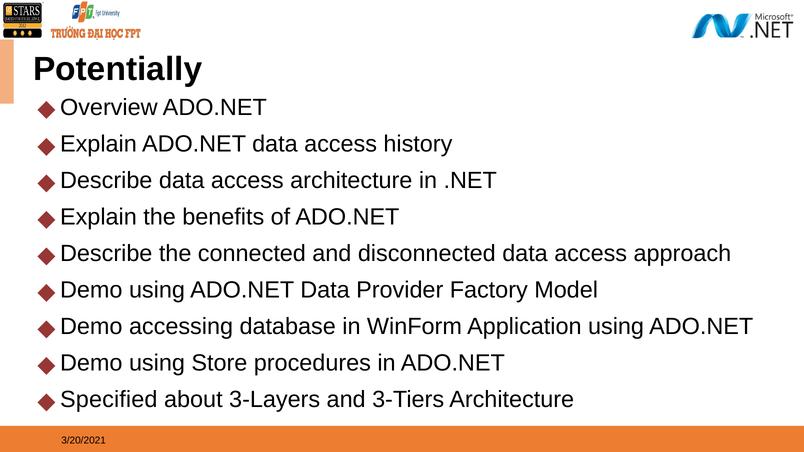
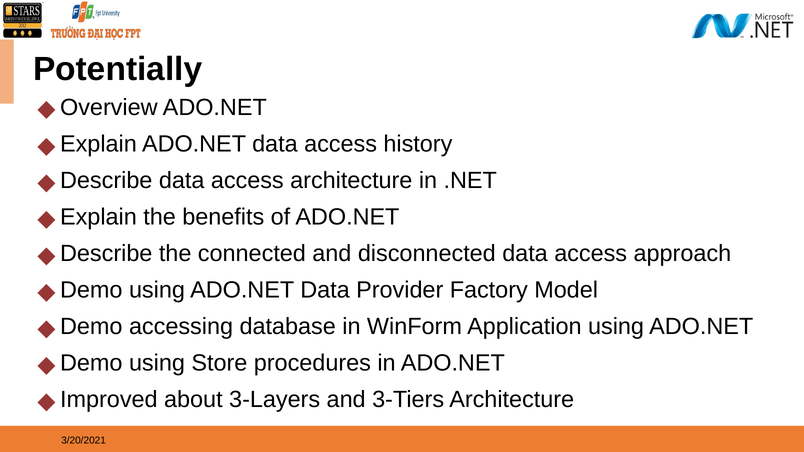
Specified: Specified -> Improved (109, 400)
